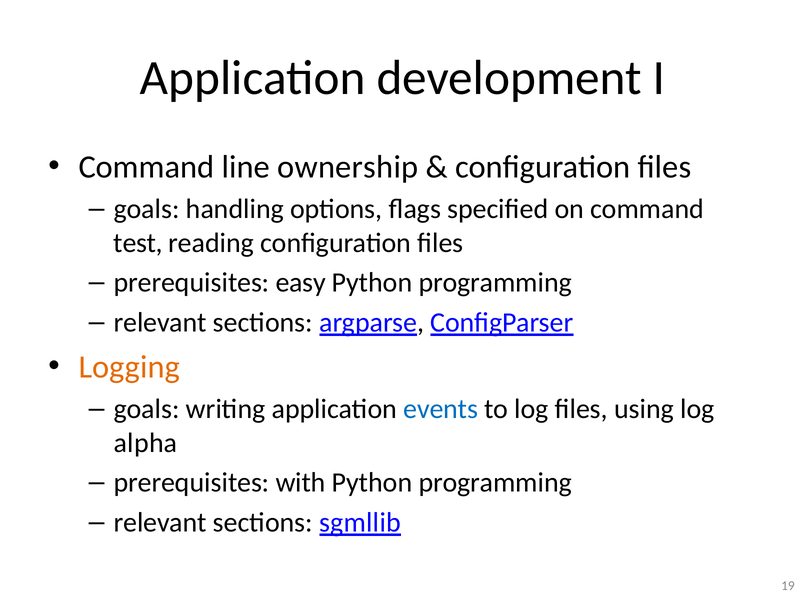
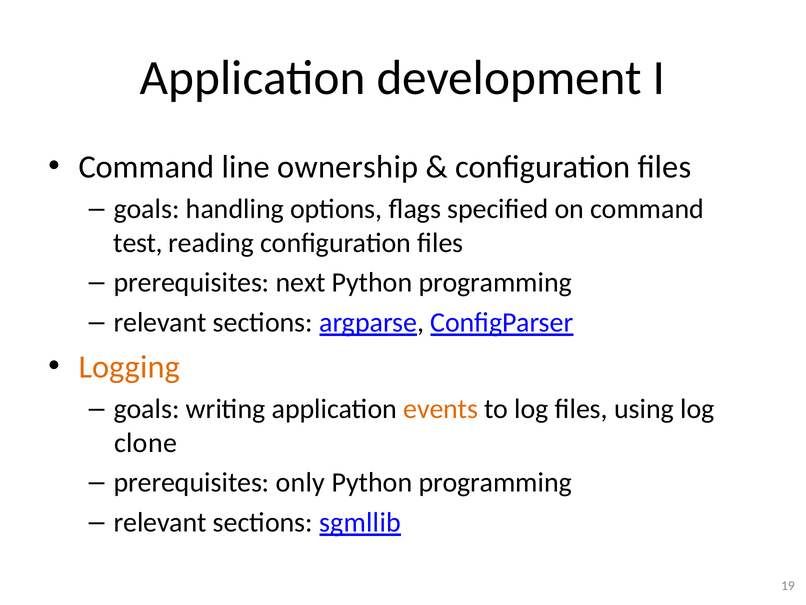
easy: easy -> next (301, 283)
events colour: blue -> orange (441, 409)
alpha: alpha -> clone (146, 442)
with: with -> only (300, 482)
